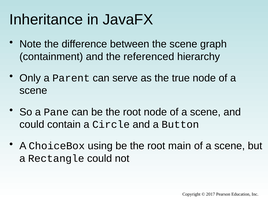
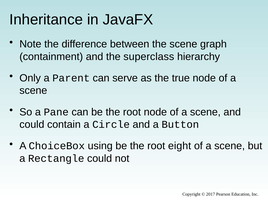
referenced: referenced -> superclass (149, 57)
main: main -> eight (180, 146)
